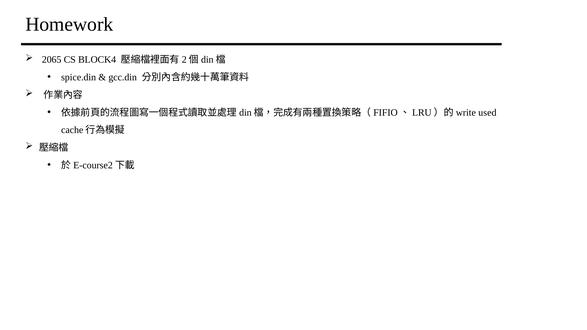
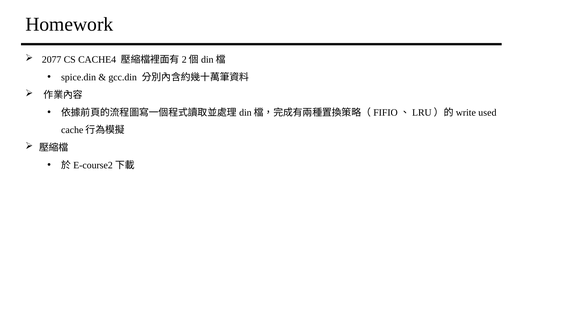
2065: 2065 -> 2077 (52, 60)
BLOCK4: BLOCK4 -> CACHE4 (97, 60)
